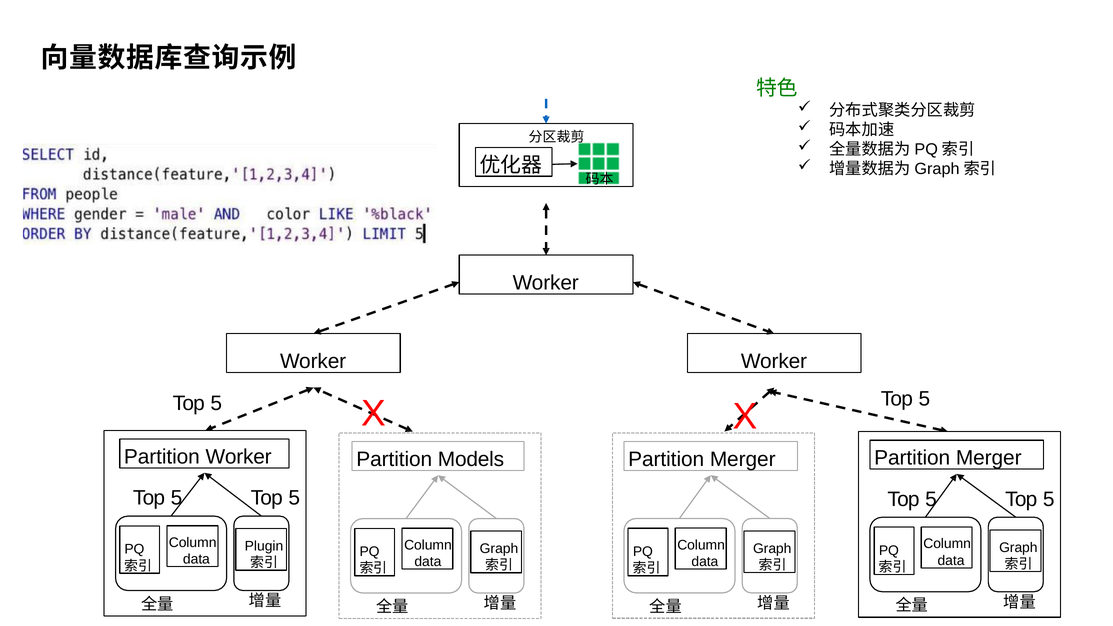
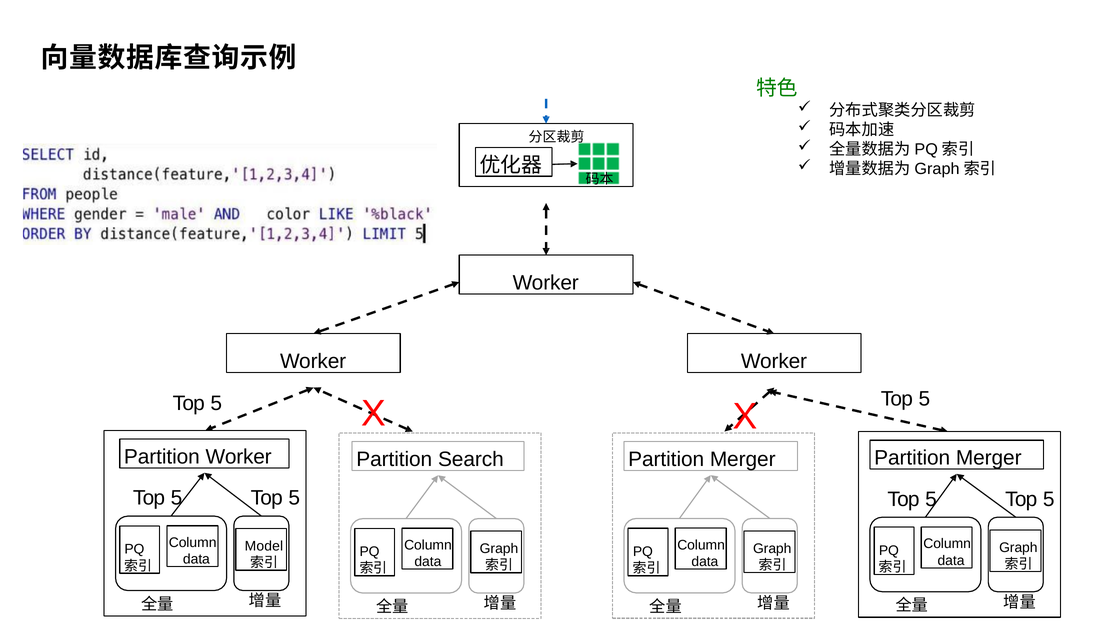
Models: Models -> Search (471, 459)
Plugin: Plugin -> Model (264, 546)
